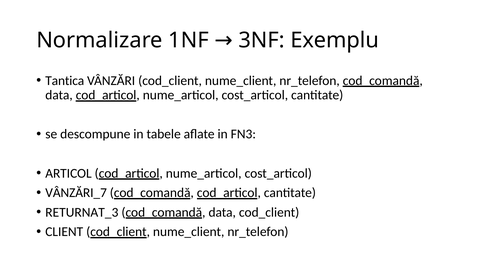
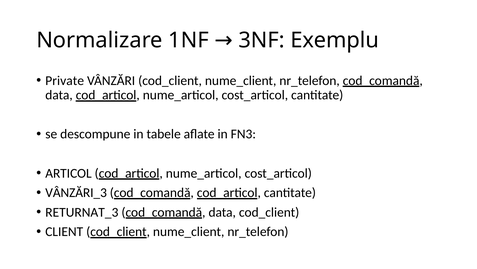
Tantica: Tantica -> Private (65, 80)
VÂNZĂRI_7: VÂNZĂRI_7 -> VÂNZĂRI_3 (76, 192)
